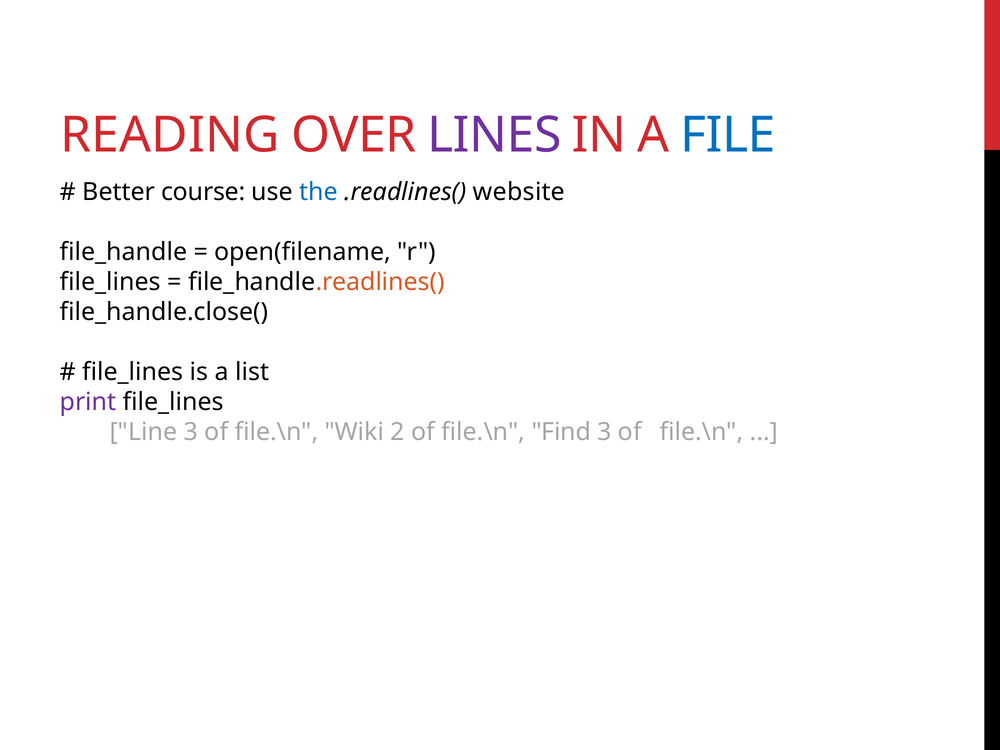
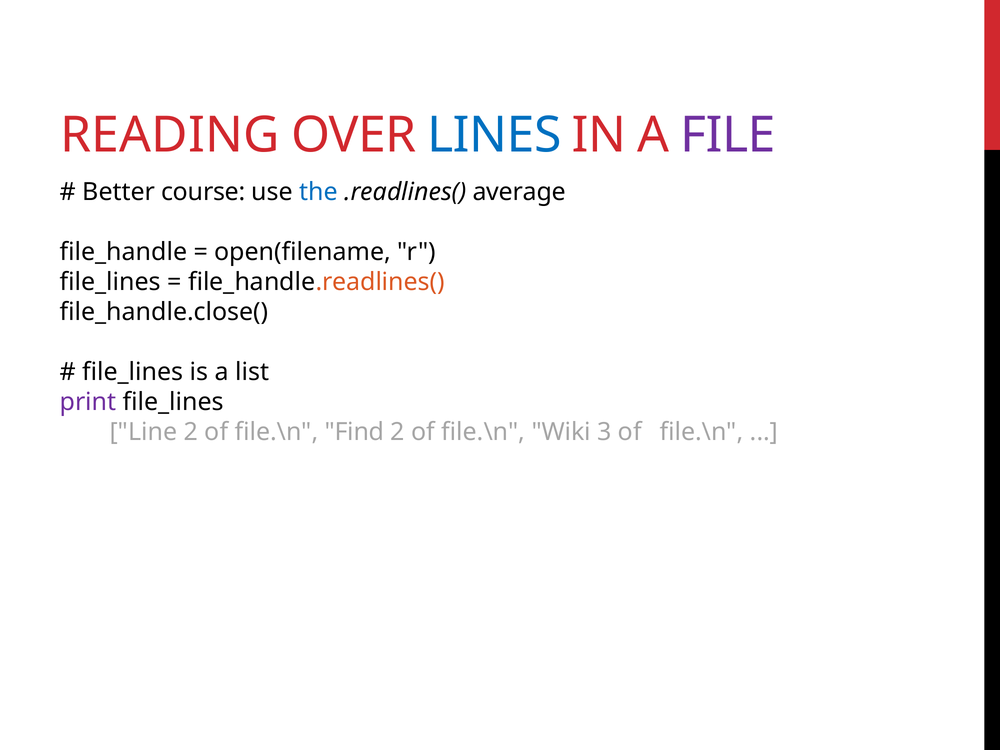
LINES colour: purple -> blue (494, 135)
FILE colour: blue -> purple (728, 135)
website: website -> average (519, 192)
Line 3: 3 -> 2 (191, 432)
Wiki: Wiki -> Find (354, 432)
Find: Find -> Wiki (561, 432)
